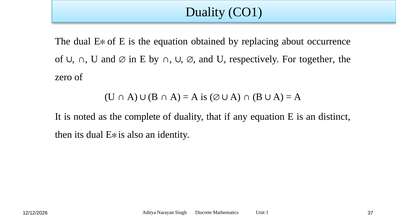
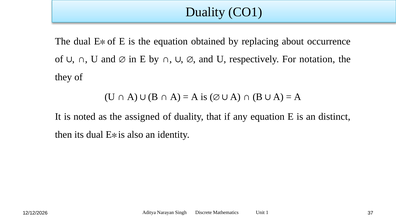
together: together -> notation (317, 59)
zero: zero -> they (63, 77)
complete: complete -> assigned (142, 117)
